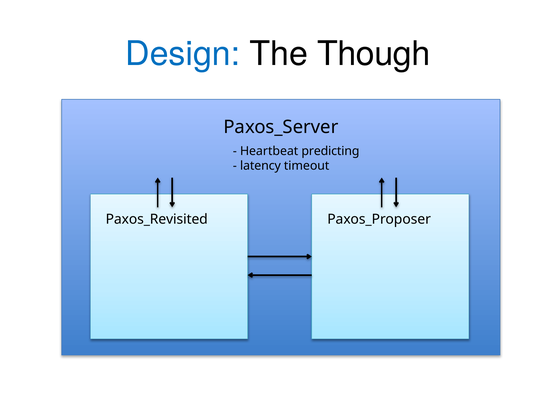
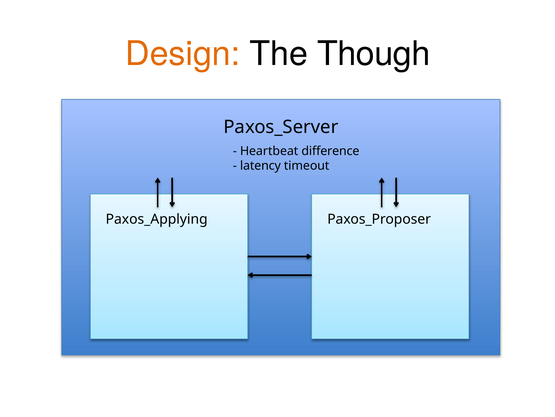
Design colour: blue -> orange (183, 54)
predicting: predicting -> difference (330, 151)
Paxos_Revisited: Paxos_Revisited -> Paxos_Applying (157, 219)
